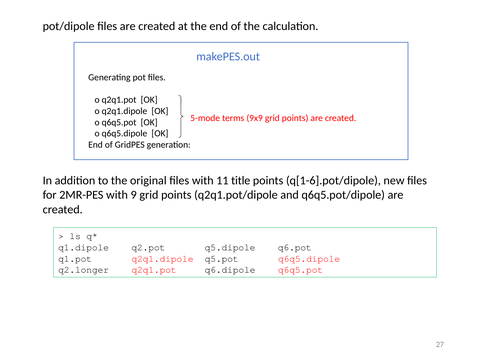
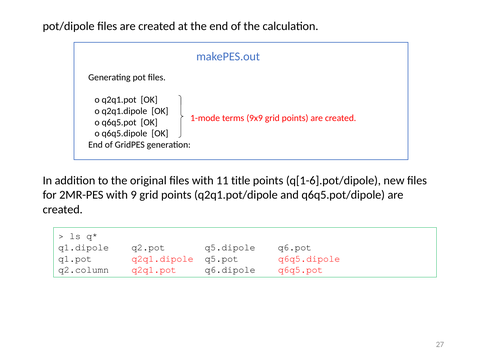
5-mode: 5-mode -> 1-mode (205, 118)
q2.longer: q2.longer -> q2.column (84, 270)
